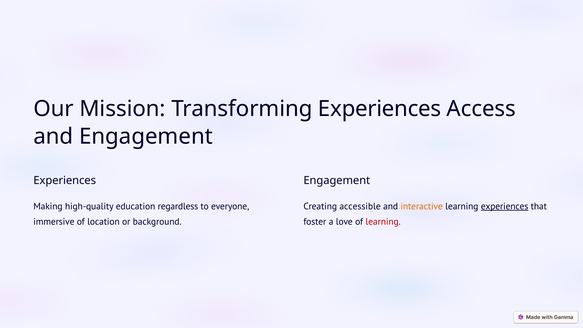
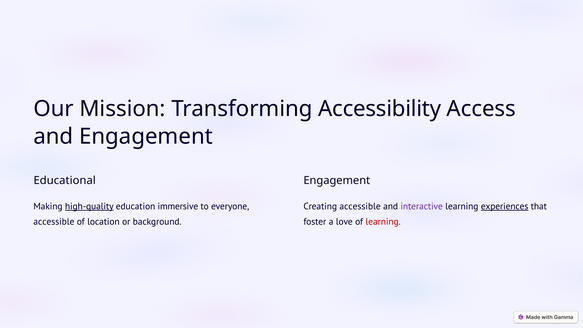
Transforming Experiences: Experiences -> Accessibility (380, 109)
Experiences: Experiences -> Educational (65, 181)
high-quality underline: none -> present (89, 206)
regardless: regardless -> immersive (178, 206)
interactive colour: orange -> purple (422, 206)
immersive: immersive -> accessible (54, 222)
